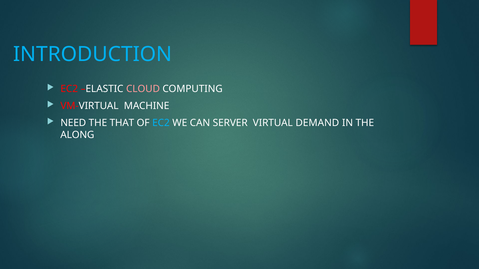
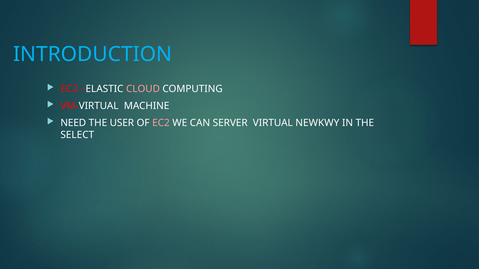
THAT: THAT -> USER (122, 123)
EC2 colour: light blue -> pink (161, 123)
DEMAND: DEMAND -> NEWKWY (317, 123)
ALONG: ALONG -> SELECT (77, 135)
